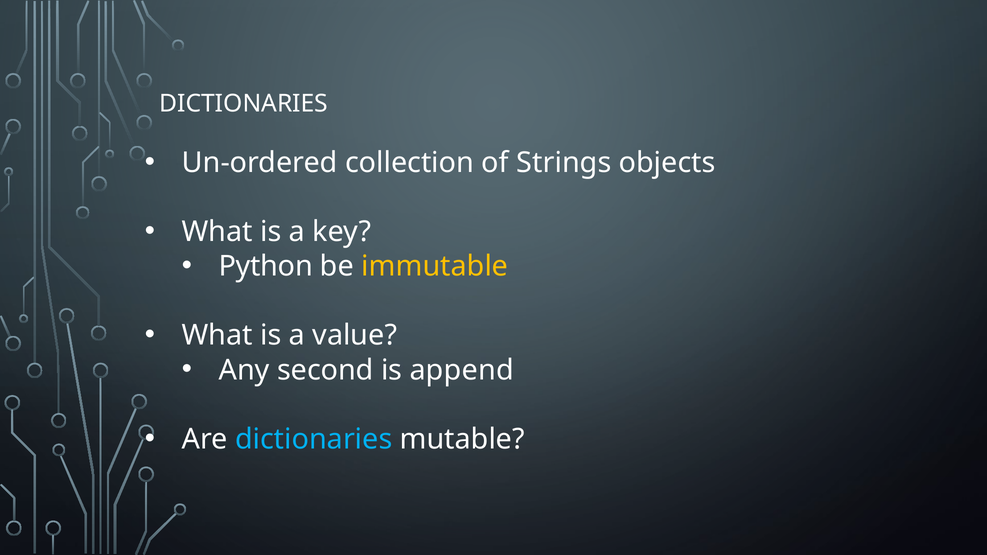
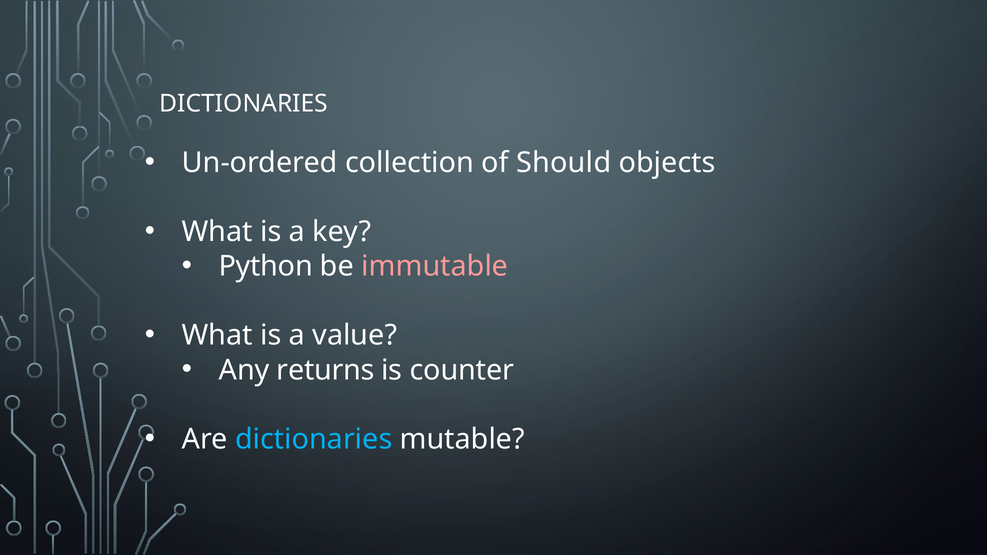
Strings: Strings -> Should (564, 163)
immutable colour: yellow -> pink (435, 266)
second: second -> returns (325, 370)
append: append -> counter (462, 370)
